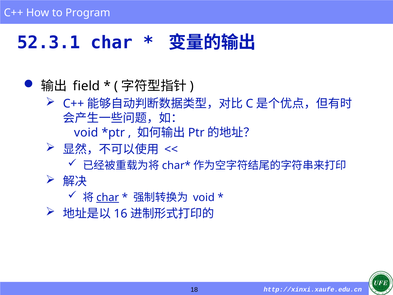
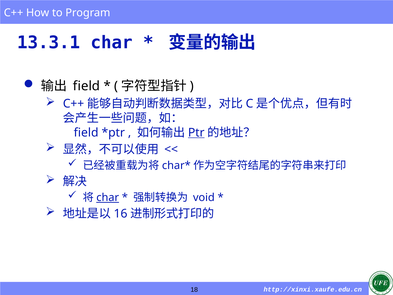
52.3.1: 52.3.1 -> 13.3.1 (49, 42)
void: void -> field (86, 132)
Ptr underline: none -> present (196, 132)
